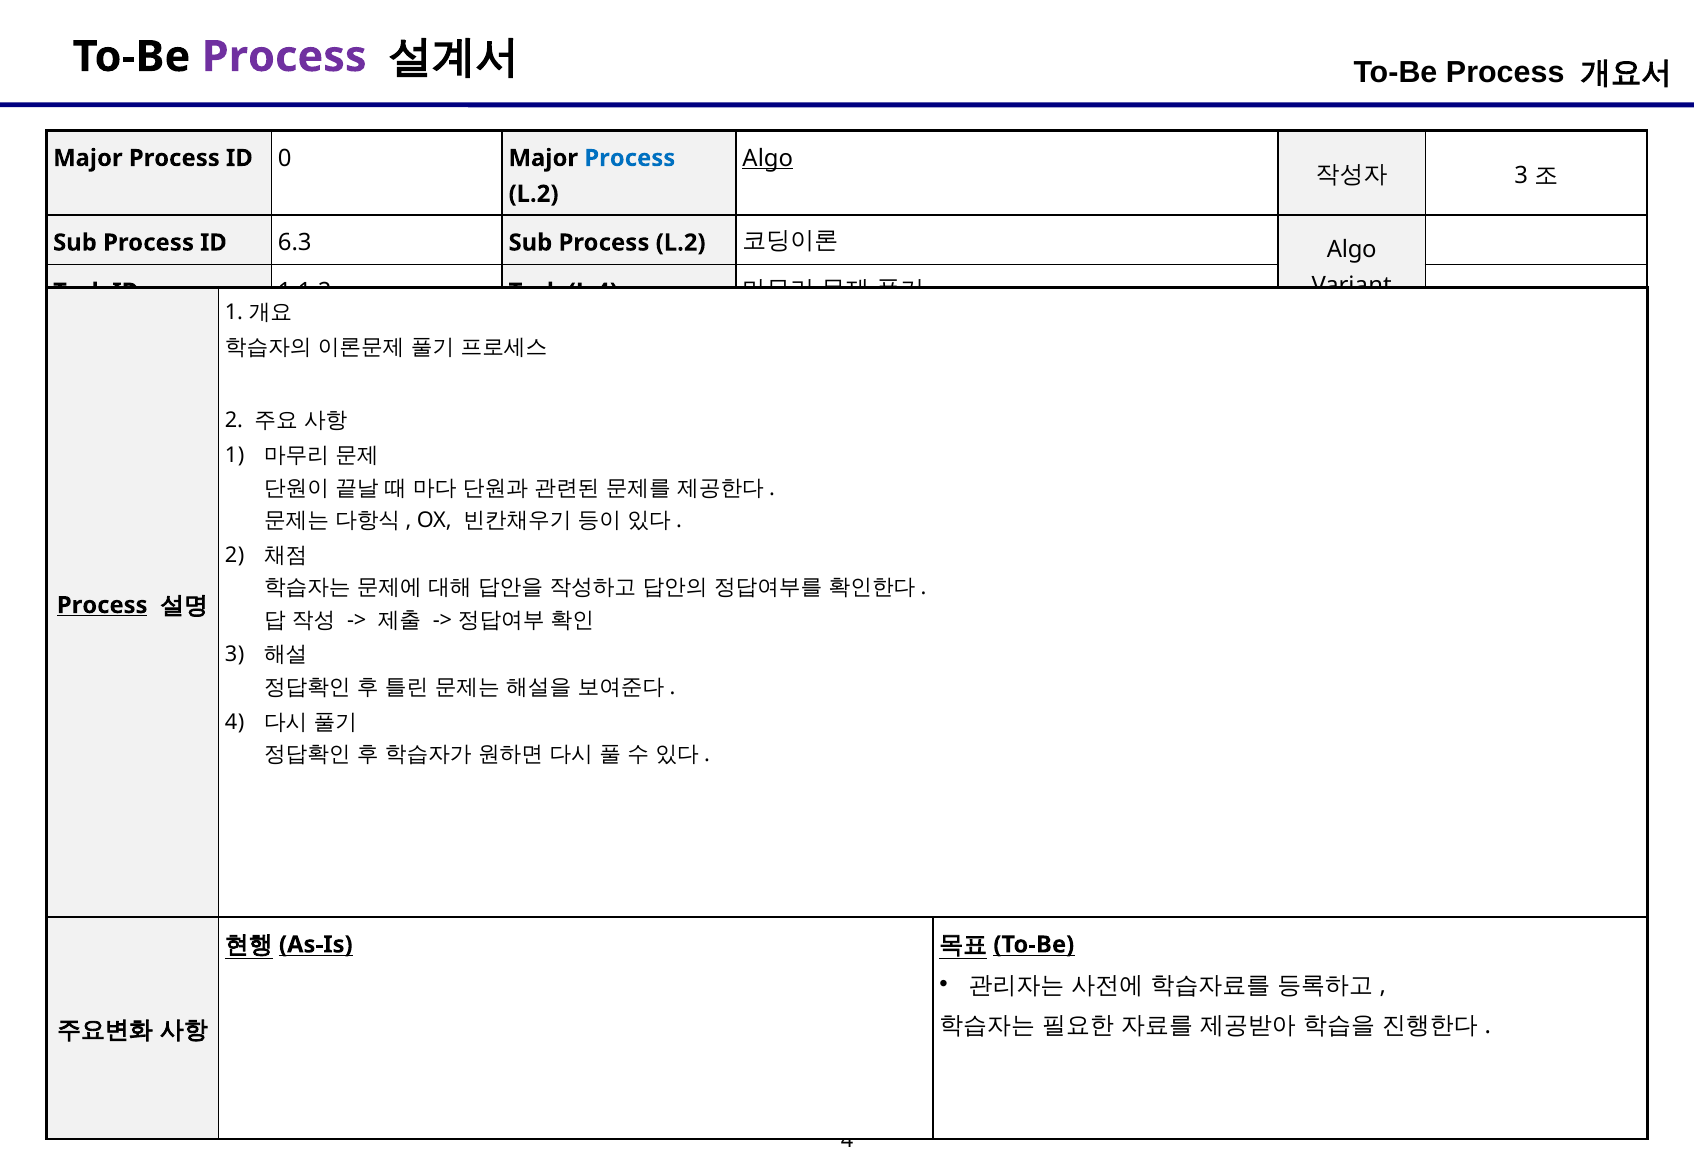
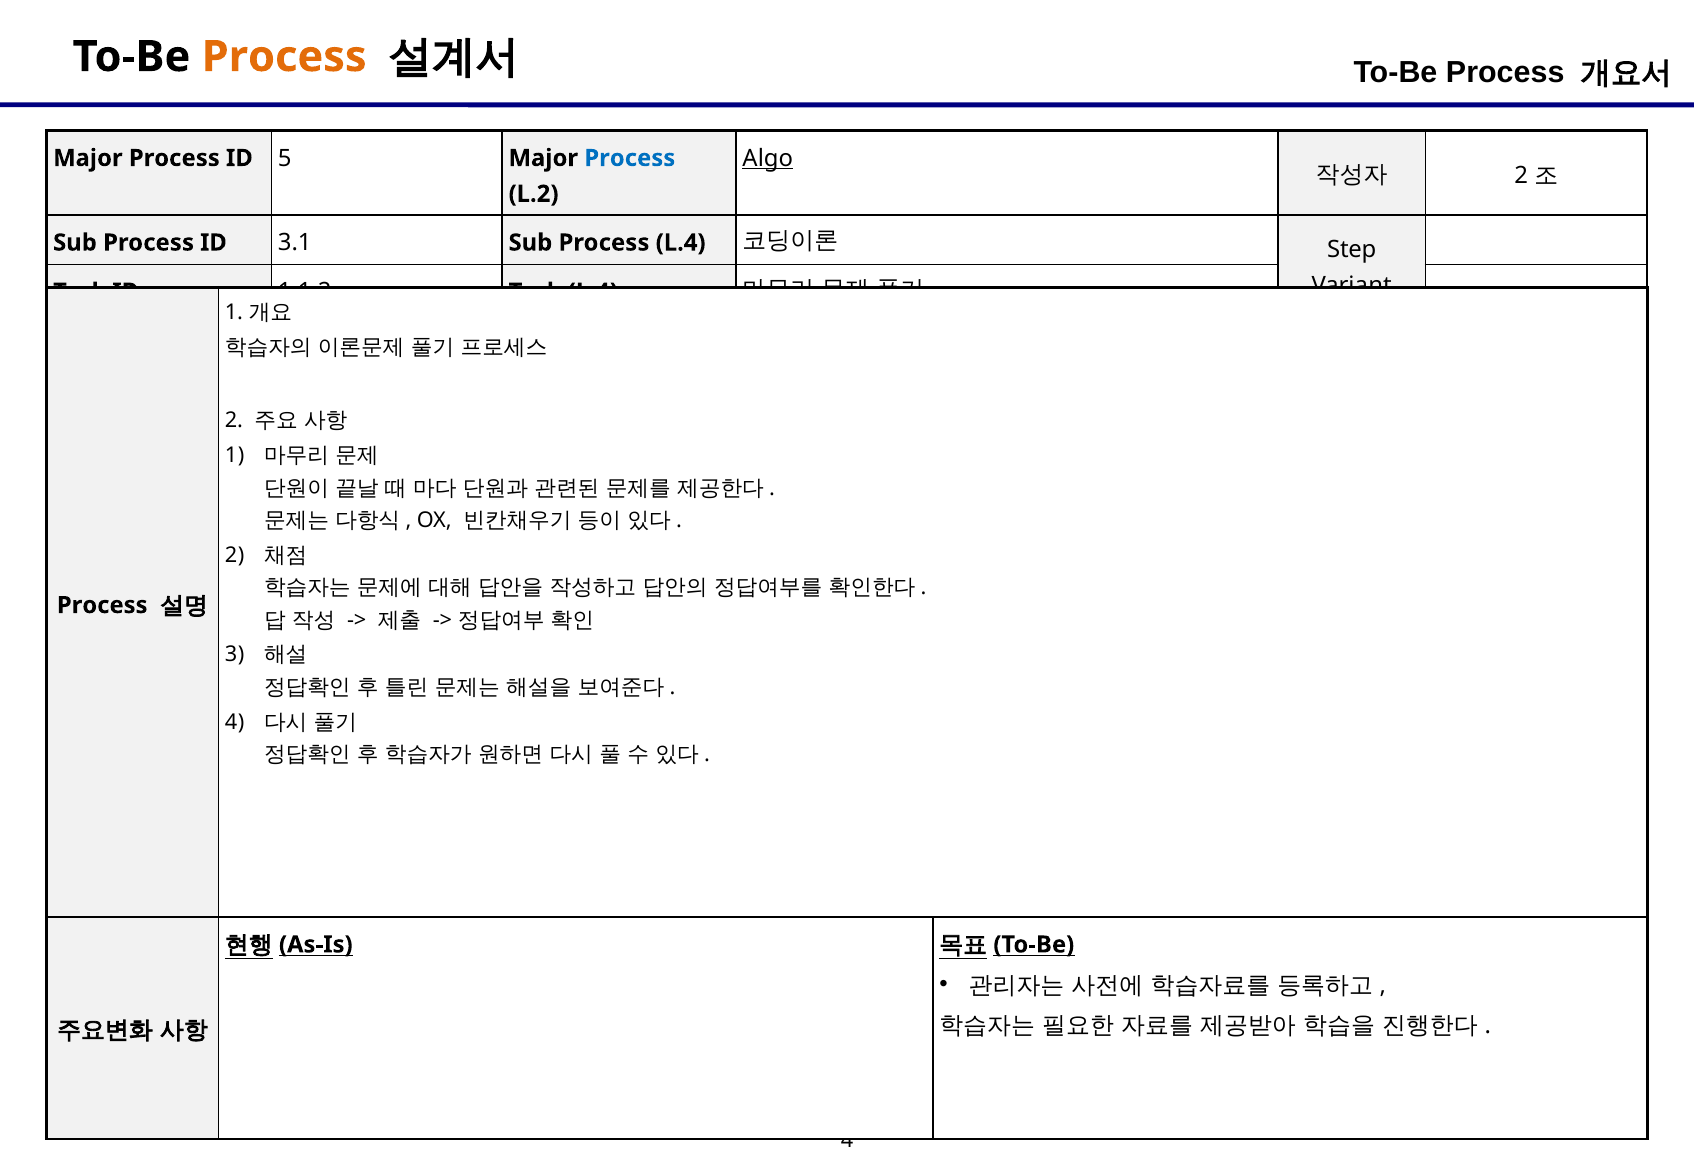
Process colour: purple -> orange (284, 57)
0: 0 -> 5 (285, 158)
3: 3 -> 2 (1521, 176)
6.3: 6.3 -> 3.1 (295, 243)
Sub Process L.2: L.2 -> L.4 (681, 243)
Algo: Algo -> Step (1352, 249)
Process underline: present -> none (102, 605)
